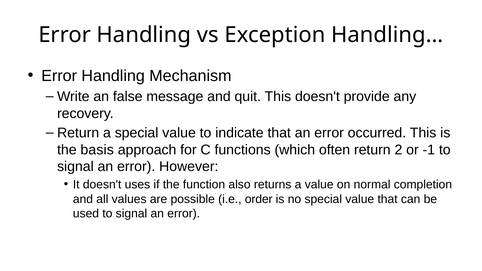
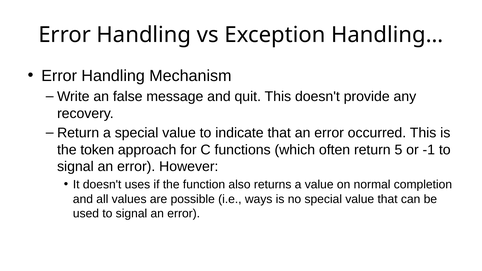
basis: basis -> token (97, 150)
2: 2 -> 5 (398, 150)
order: order -> ways (259, 199)
